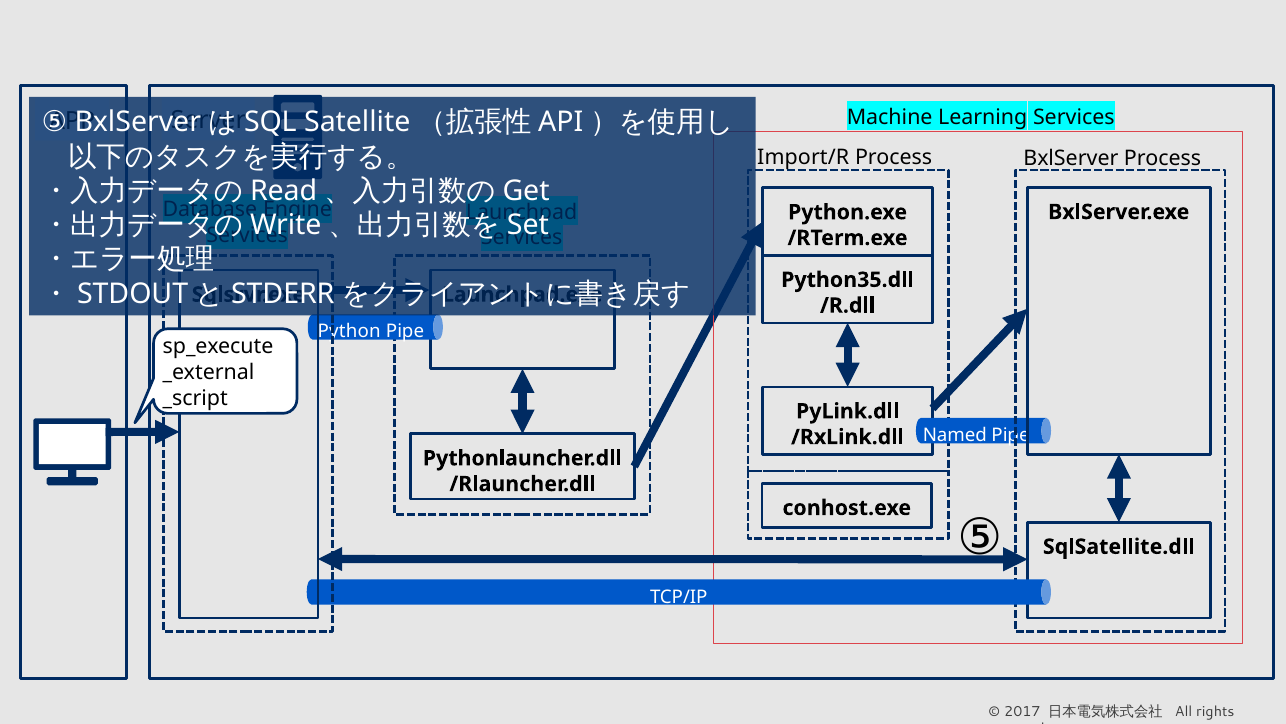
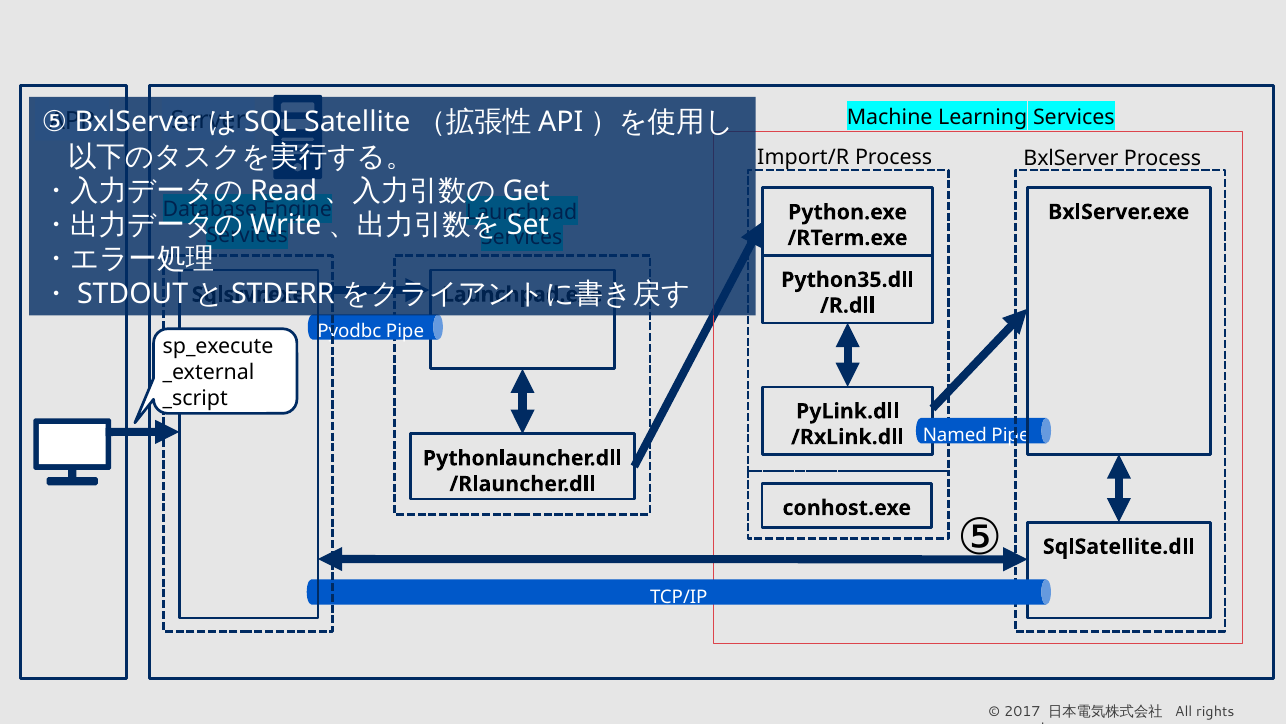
Python: Python -> Pyodbc (349, 331)
